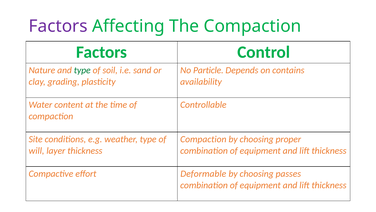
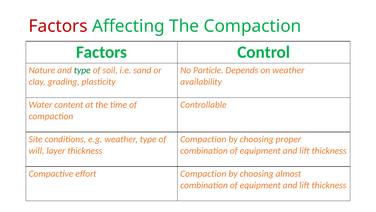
Factors colour: purple -> red (58, 26)
on contains: contains -> weather (288, 70)
effort Deformable: Deformable -> Compaction (203, 173)
passes: passes -> almost (288, 173)
